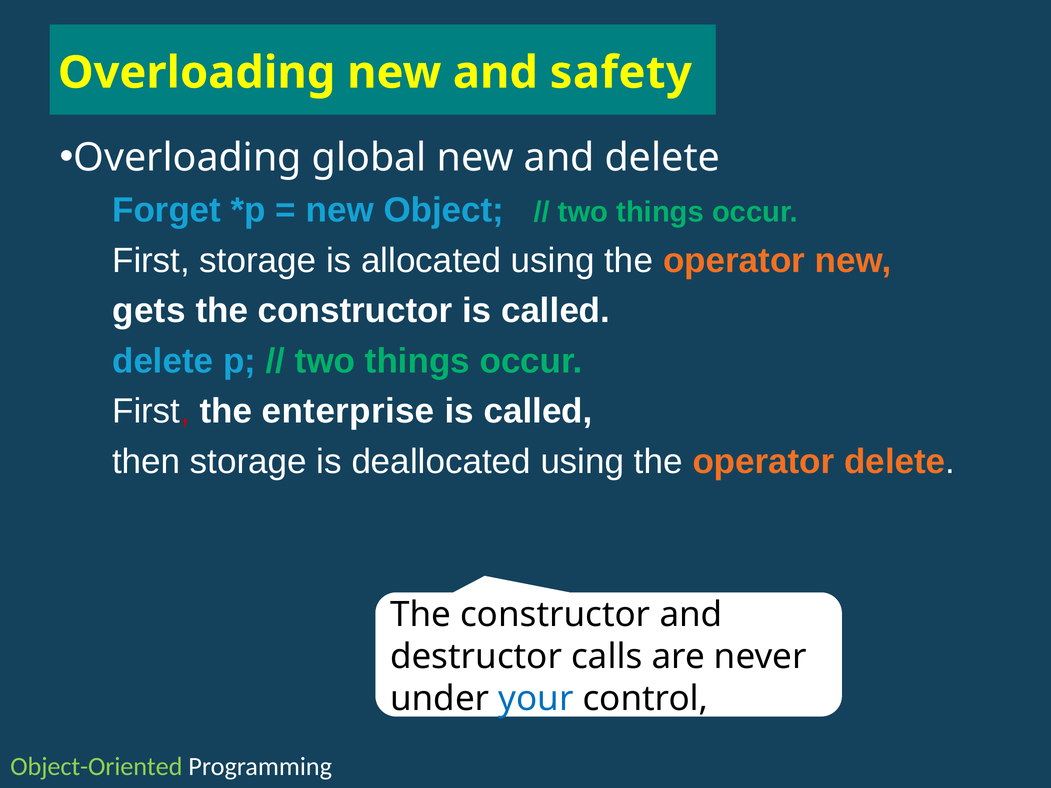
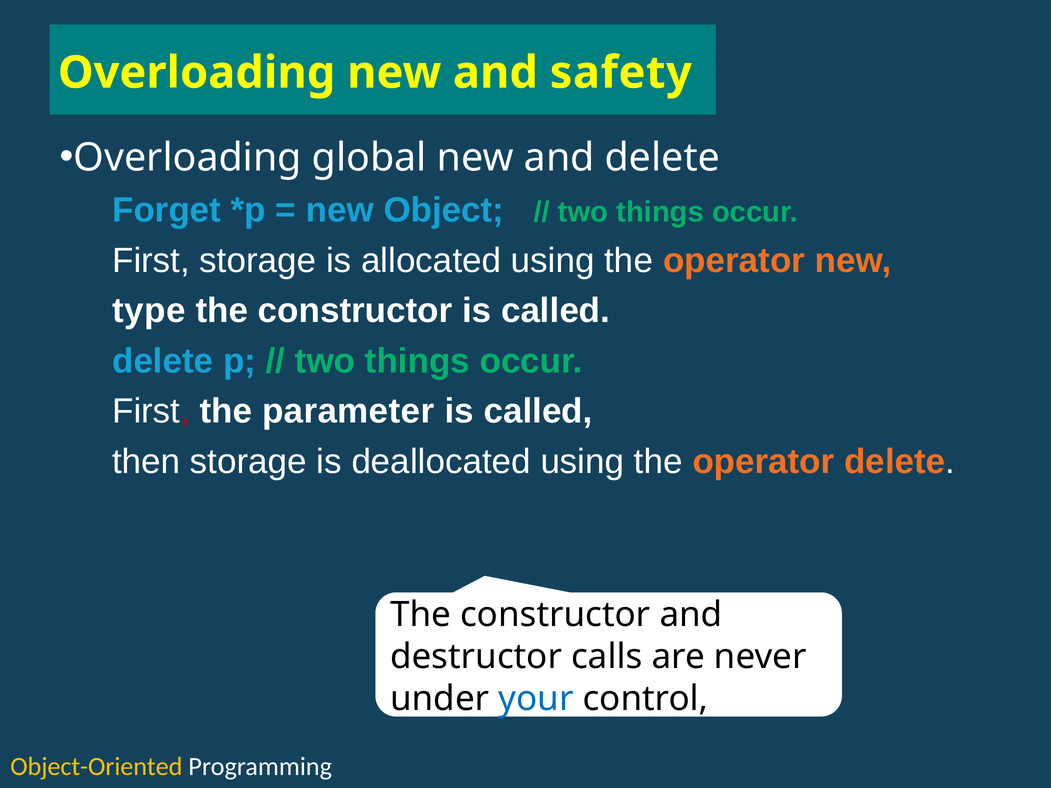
gets: gets -> type (149, 311)
enterprise: enterprise -> parameter (348, 412)
Object-Oriented colour: light green -> yellow (96, 767)
